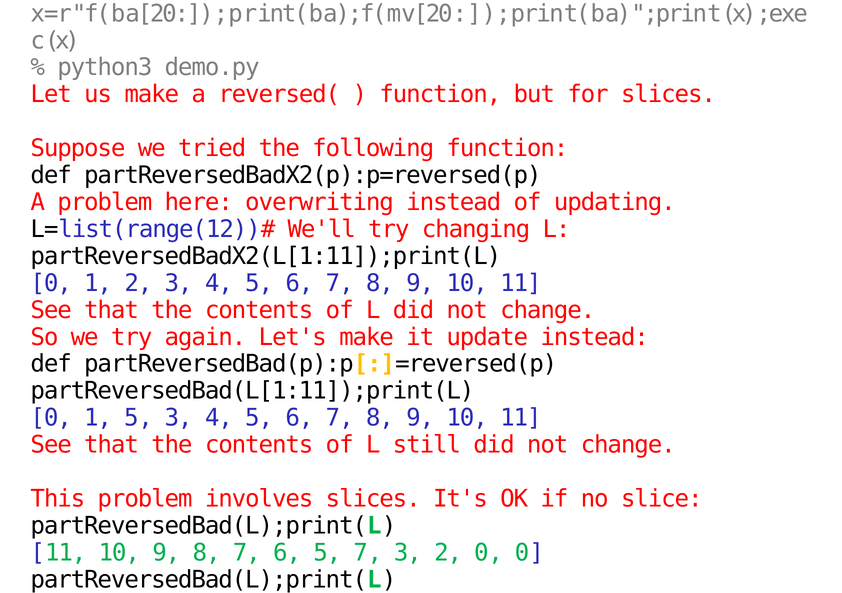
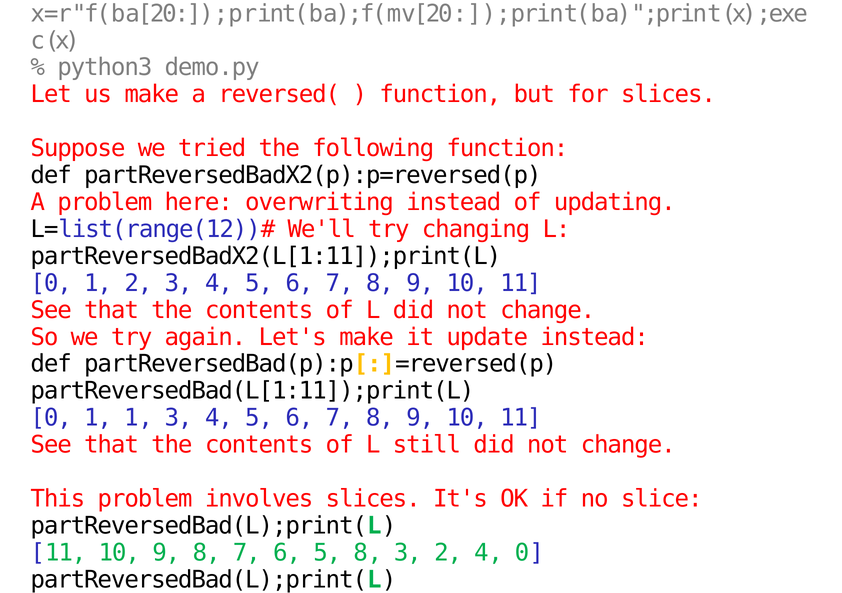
1 5: 5 -> 1 (138, 418)
5 7: 7 -> 8 (368, 553)
2 0: 0 -> 4 (488, 553)
